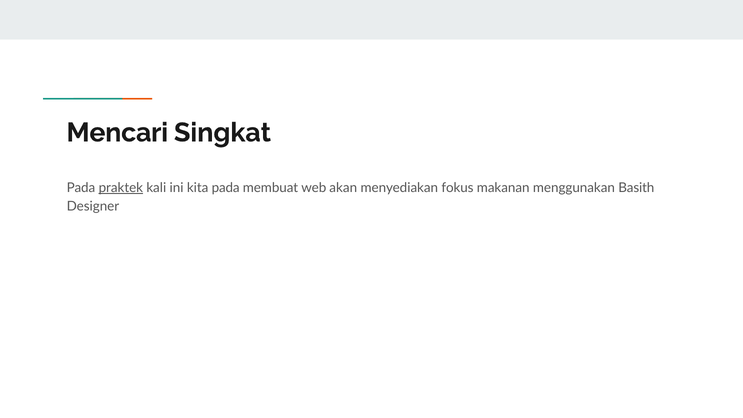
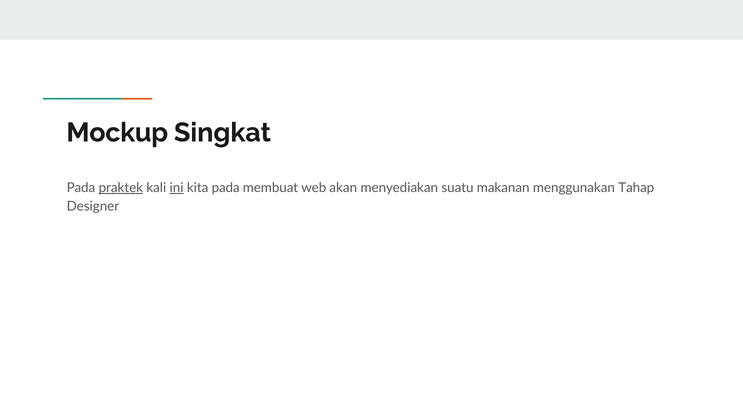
Mencari: Mencari -> Mockup (117, 133)
ini underline: none -> present (177, 188)
fokus: fokus -> suatu (457, 188)
Basith: Basith -> Tahap (636, 188)
